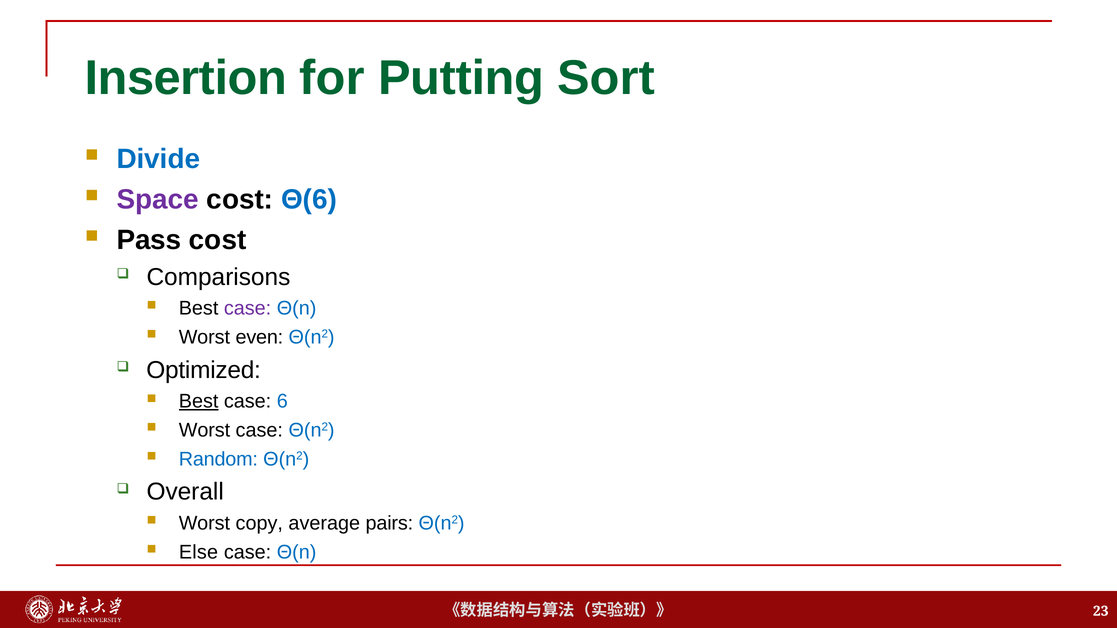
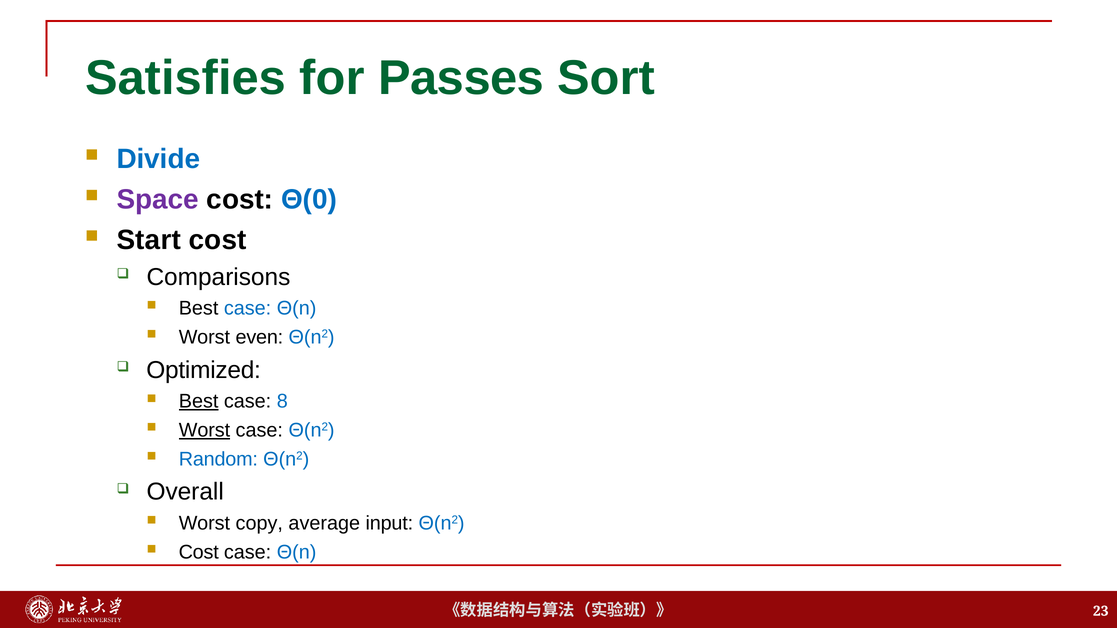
Insertion: Insertion -> Satisfies (186, 78)
Putting: Putting -> Passes (461, 78)
Θ(6: Θ(6 -> Θ(0 (309, 199)
Pass: Pass -> Start (149, 240)
case colour: purple -> blue (248, 308)
6: 6 -> 8 (282, 402)
Worst underline: none -> present (205, 430)
pairs: pairs -> input (389, 523)
Else: Else -> Cost (199, 552)
